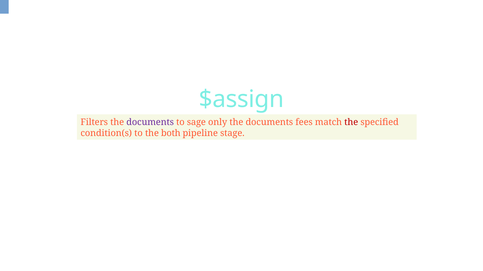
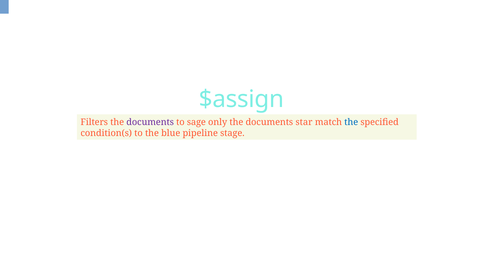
fees: fees -> star (304, 123)
the colour: red -> blue (351, 123)
both: both -> blue (171, 133)
